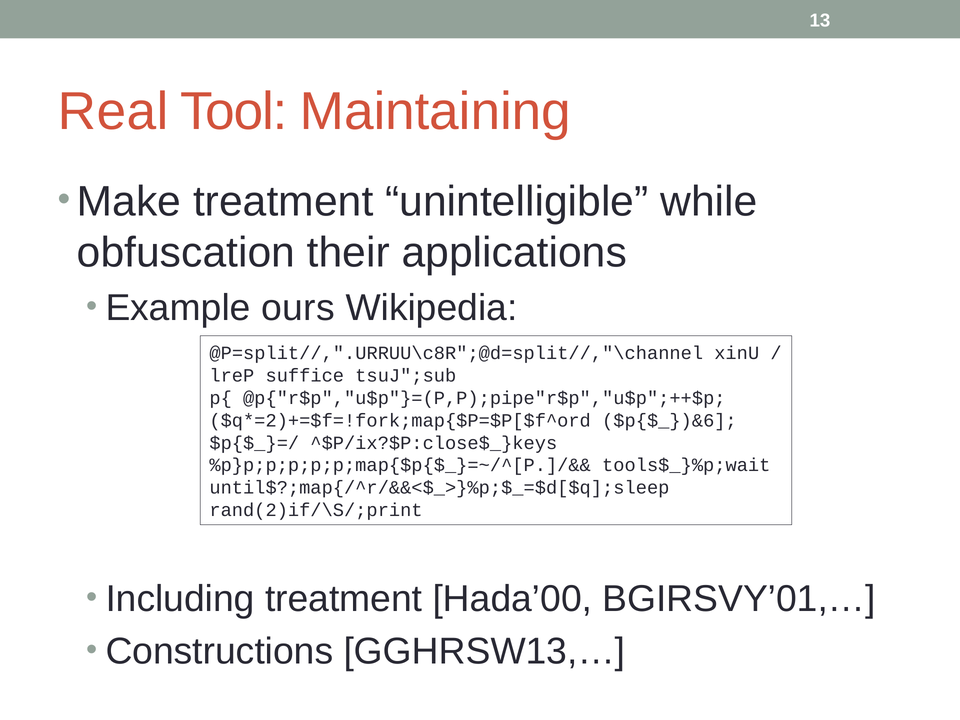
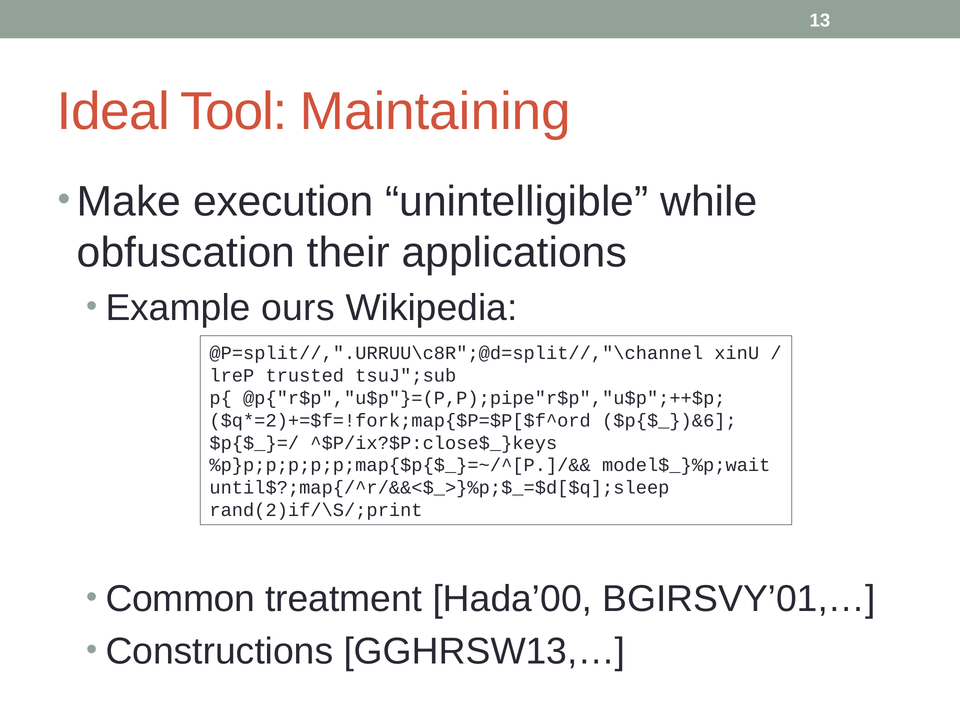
Real: Real -> Ideal (114, 112)
Make treatment: treatment -> execution (283, 201)
suffice: suffice -> trusted (305, 376)
tools$_}%p;wait: tools$_}%p;wait -> model$_}%p;wait (686, 465)
Including: Including -> Common (180, 599)
